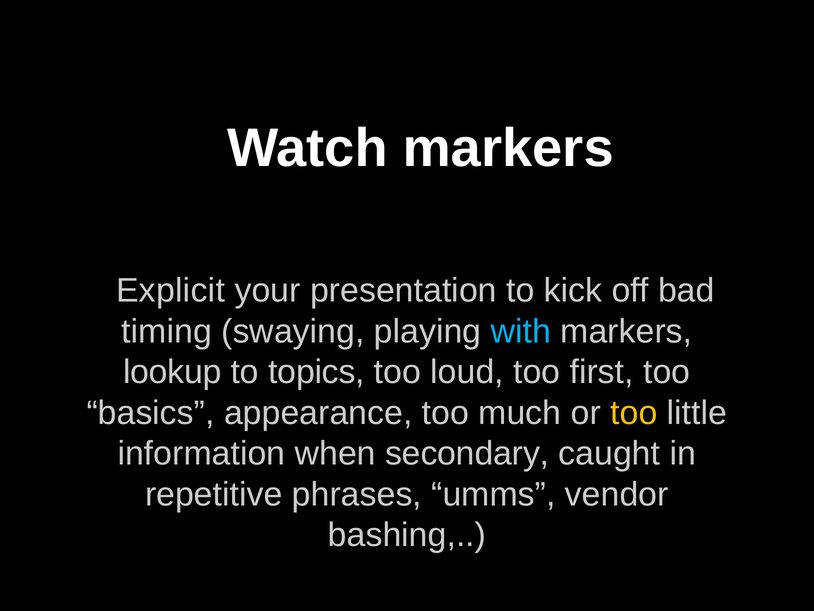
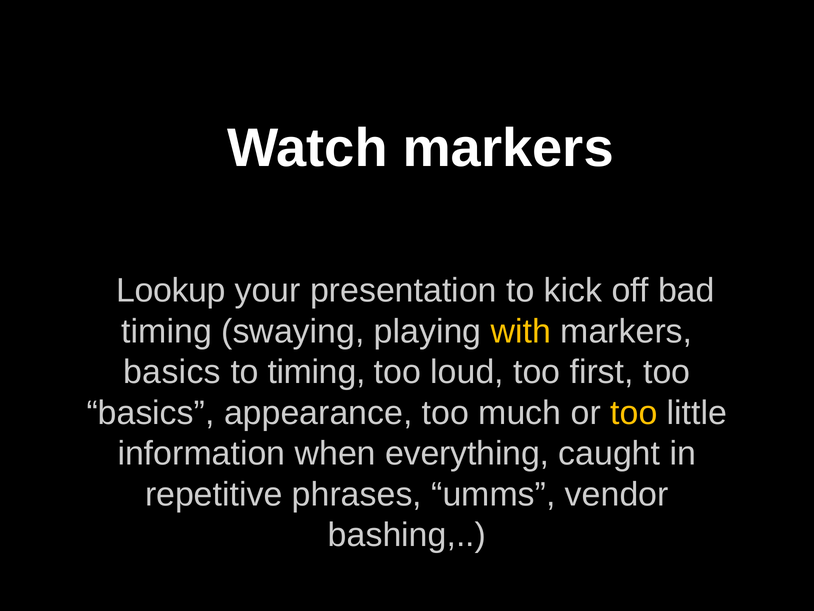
Explicit: Explicit -> Lookup (171, 291)
with colour: light blue -> yellow (521, 331)
lookup: lookup -> basics (172, 372)
to topics: topics -> timing (317, 372)
secondary: secondary -> everything (467, 453)
